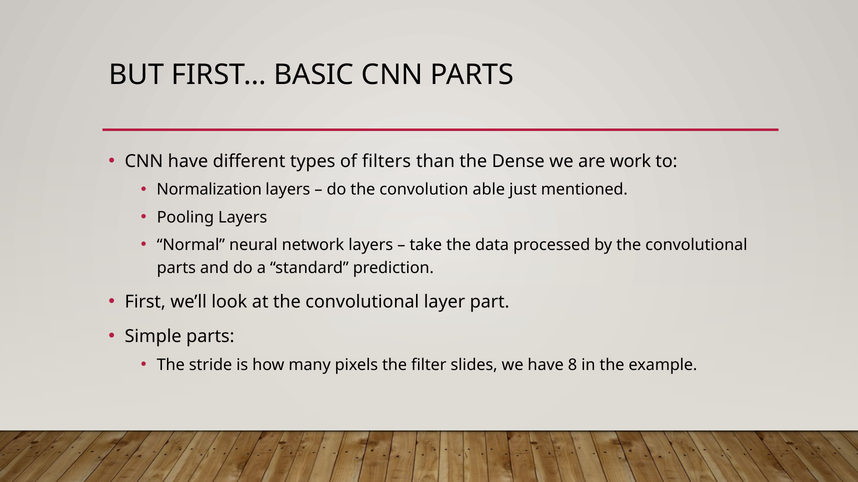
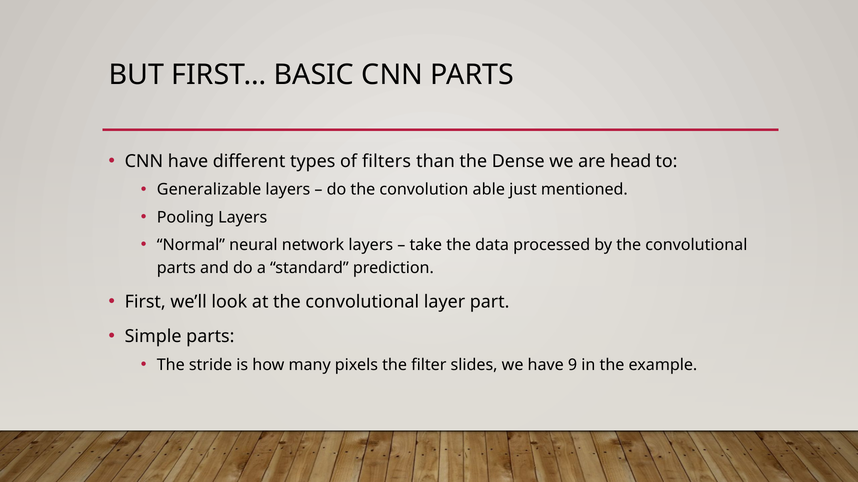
work: work -> head (630, 161)
Normalization: Normalization -> Generalizable (209, 190)
8: 8 -> 9 (573, 365)
